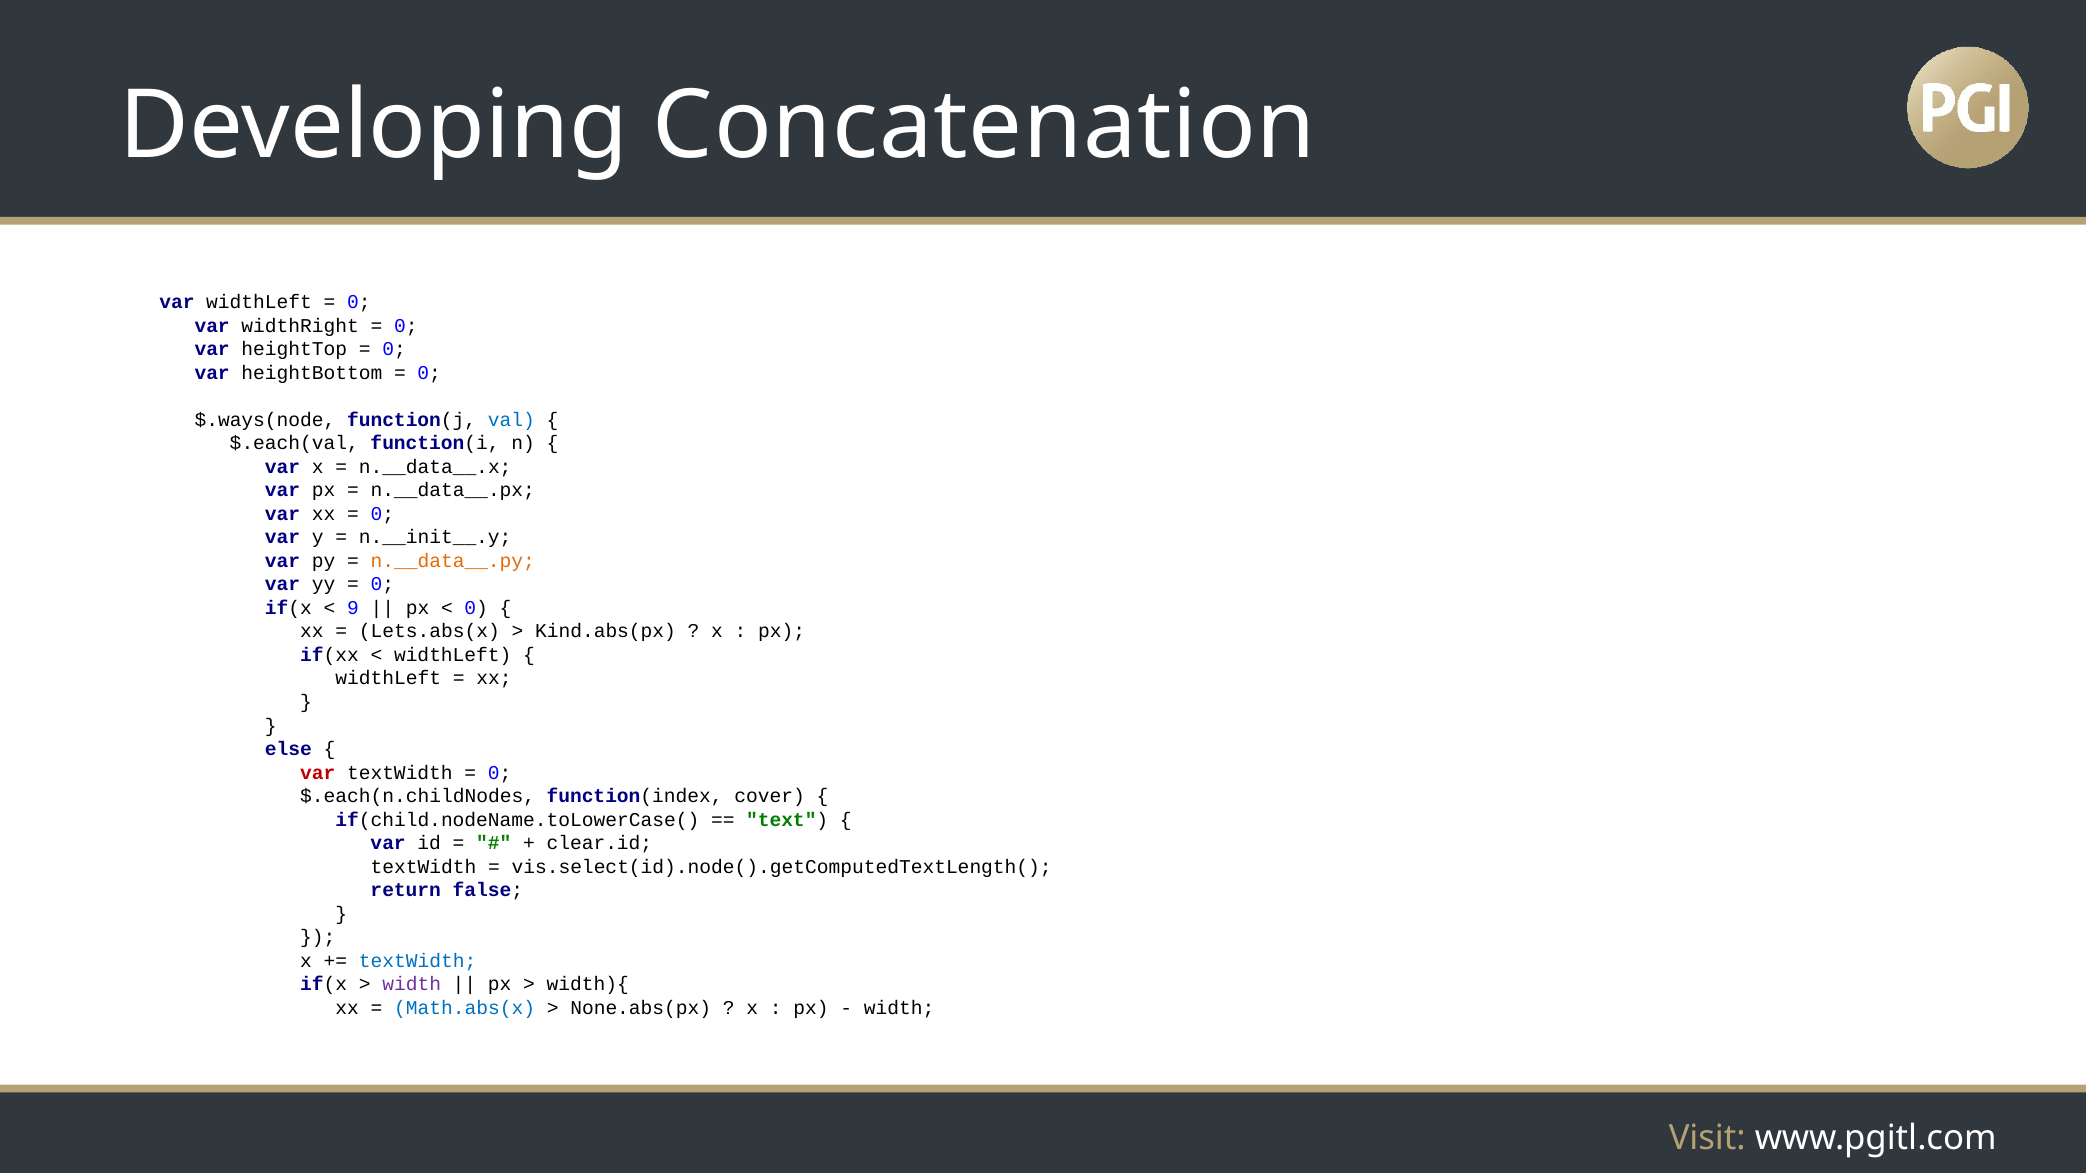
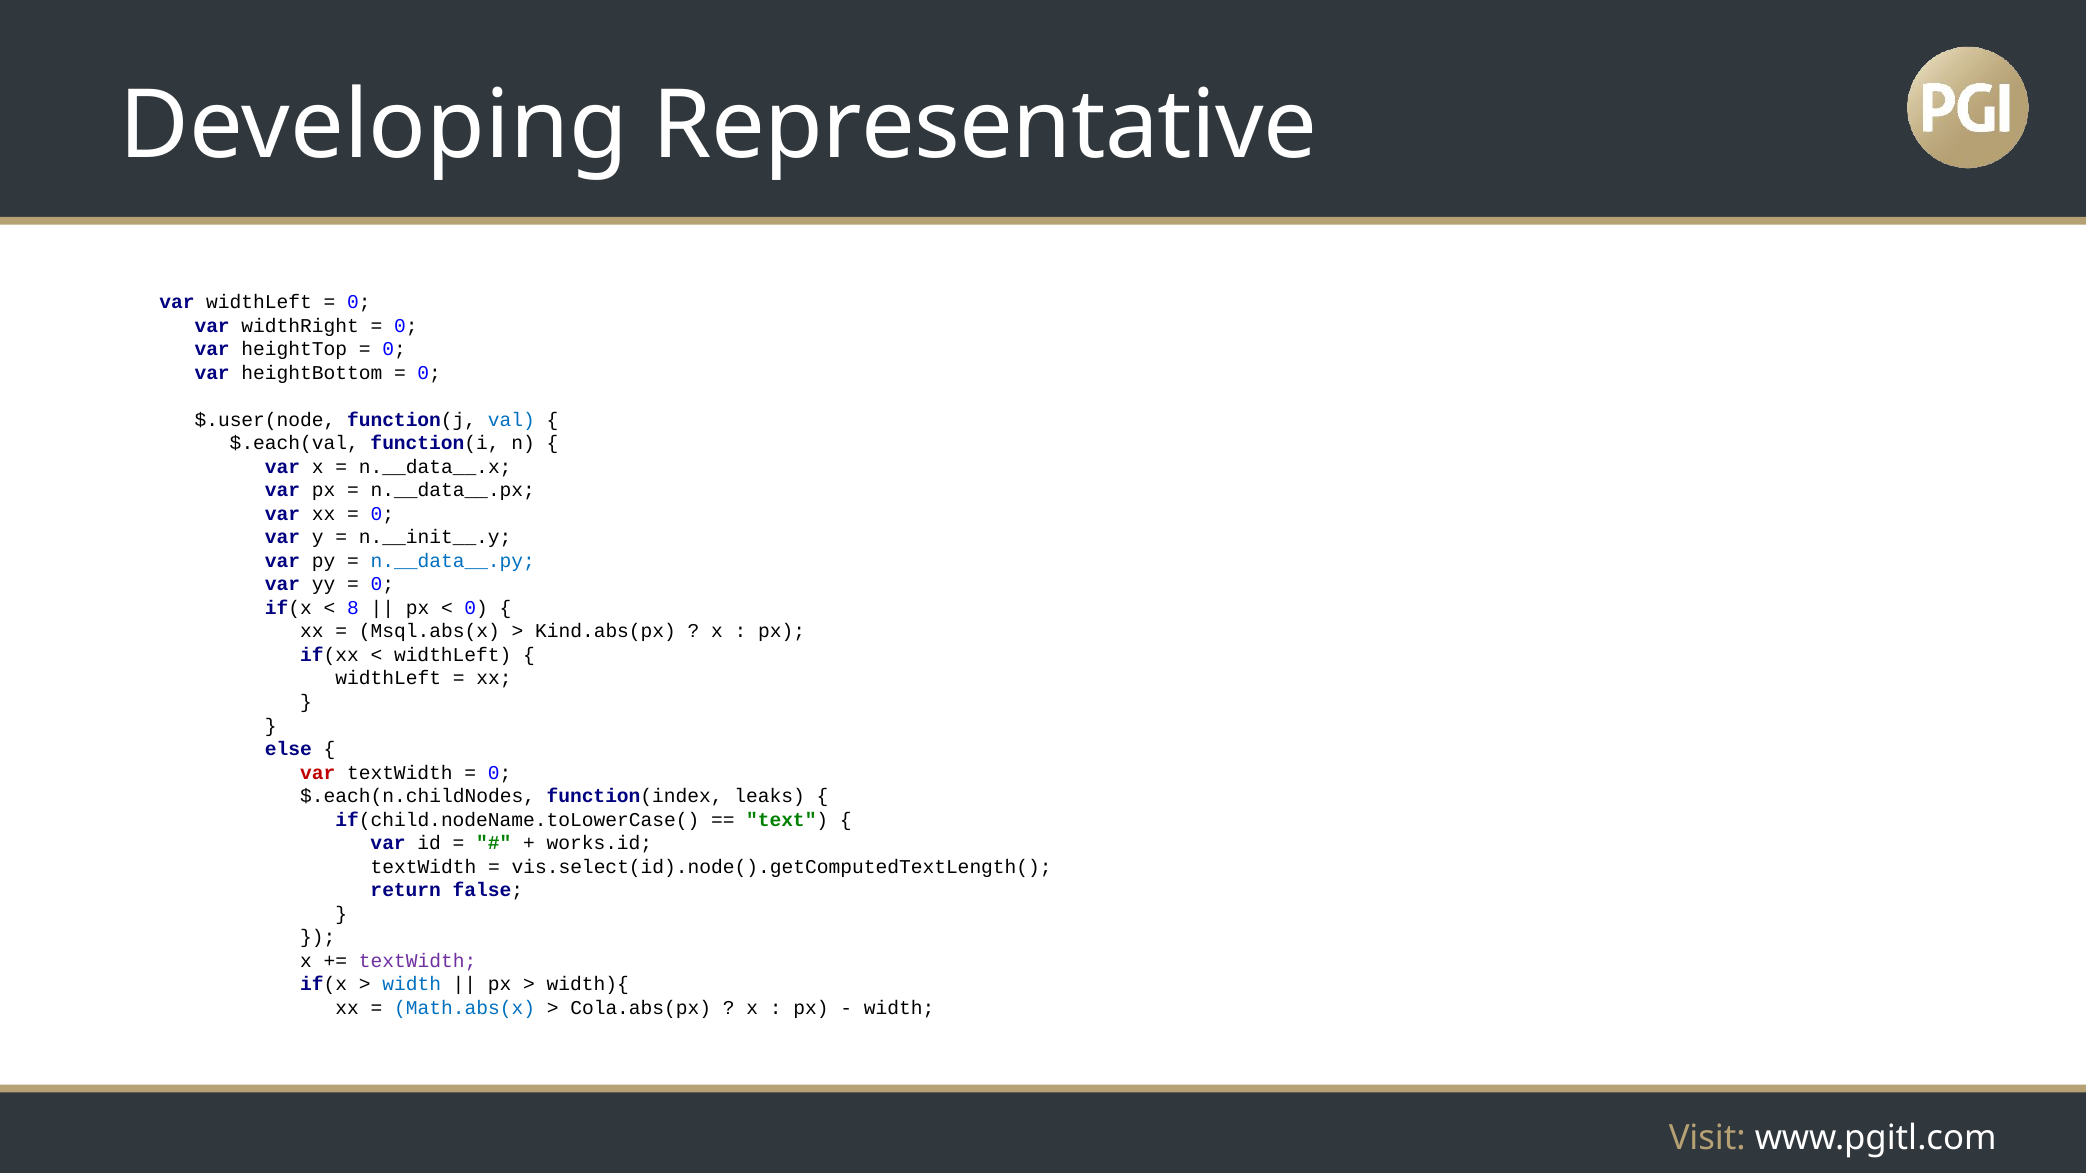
Concatenation: Concatenation -> Representative (985, 126)
$.ways(node: $.ways(node -> $.user(node (265, 420)
n.__data__.py colour: orange -> blue (453, 561)
9: 9 -> 8 (353, 608)
Lets.abs(x: Lets.abs(x -> Msql.abs(x (429, 632)
cover: cover -> leaks (770, 796)
clear.id: clear.id -> works.id (599, 843)
textWidth colour: blue -> purple (418, 961)
width colour: purple -> blue (412, 985)
None.abs(px: None.abs(px -> Cola.abs(px (641, 1008)
